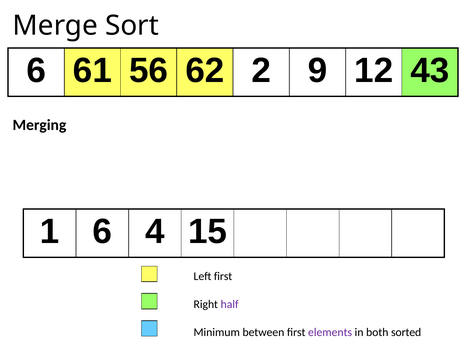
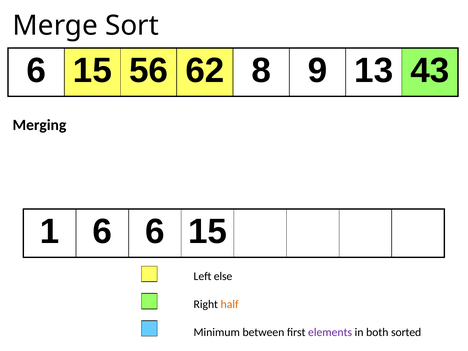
61: 61 -> 15 (92, 71)
2: 2 -> 8 (261, 71)
12: 12 -> 13 (374, 71)
6 4: 4 -> 6 (155, 232)
Left first: first -> else (223, 276)
half colour: purple -> orange (230, 304)
